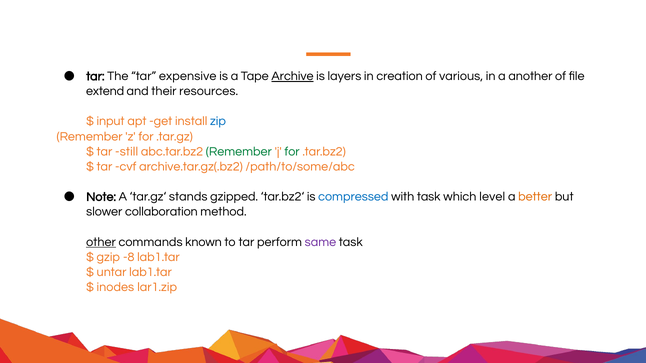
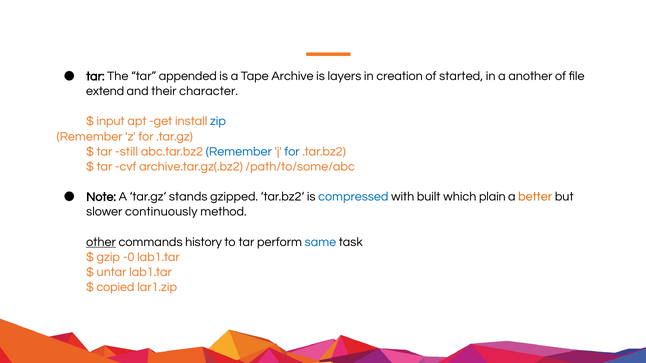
expensive: expensive -> appended (188, 76)
Archive underline: present -> none (292, 76)
various: various -> started (461, 76)
resources: resources -> character (209, 91)
Remember colour: green -> blue (239, 152)
for colour: green -> blue (292, 152)
with task: task -> built (429, 197)
level: level -> plain (492, 197)
collaboration: collaboration -> continuously (161, 212)
known: known -> history (204, 242)
same colour: purple -> blue (320, 242)
-8: -8 -> -0 (129, 257)
inodes: inodes -> copied (115, 287)
